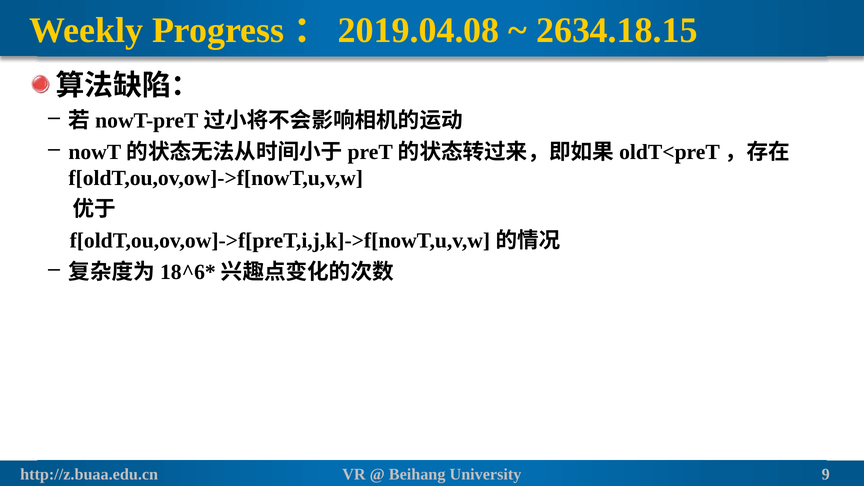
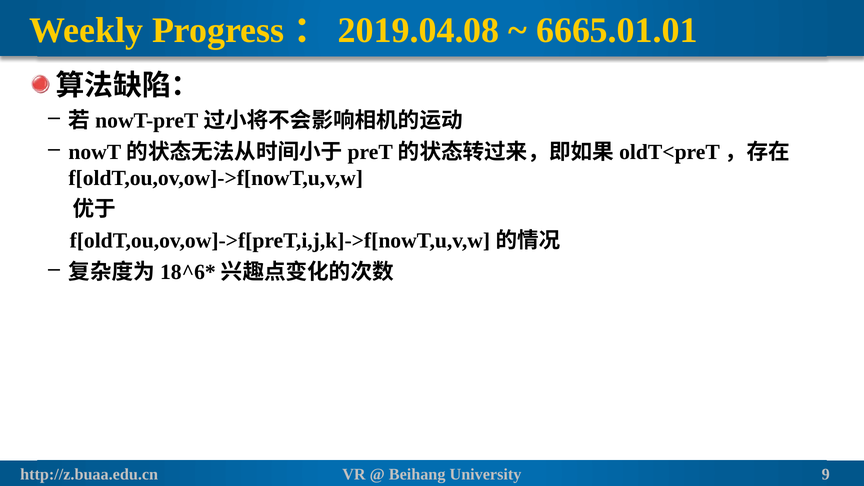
2634.18.15: 2634.18.15 -> 6665.01.01 (617, 31)
